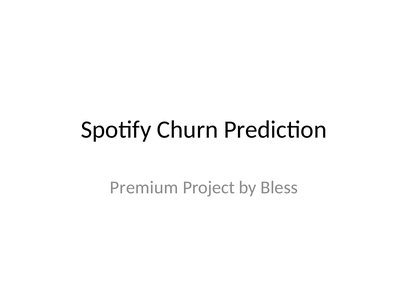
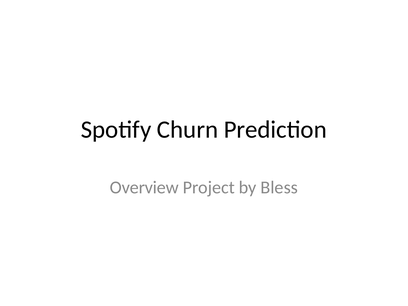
Premium: Premium -> Overview (144, 188)
